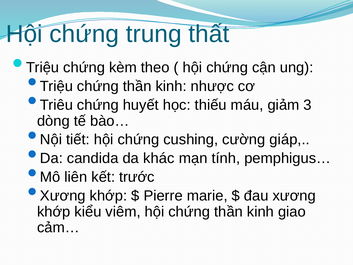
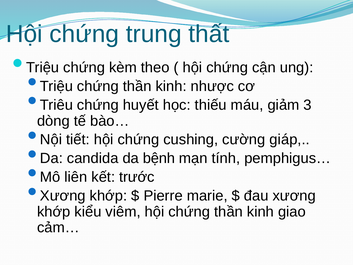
khác: khác -> bệnh (159, 158)
